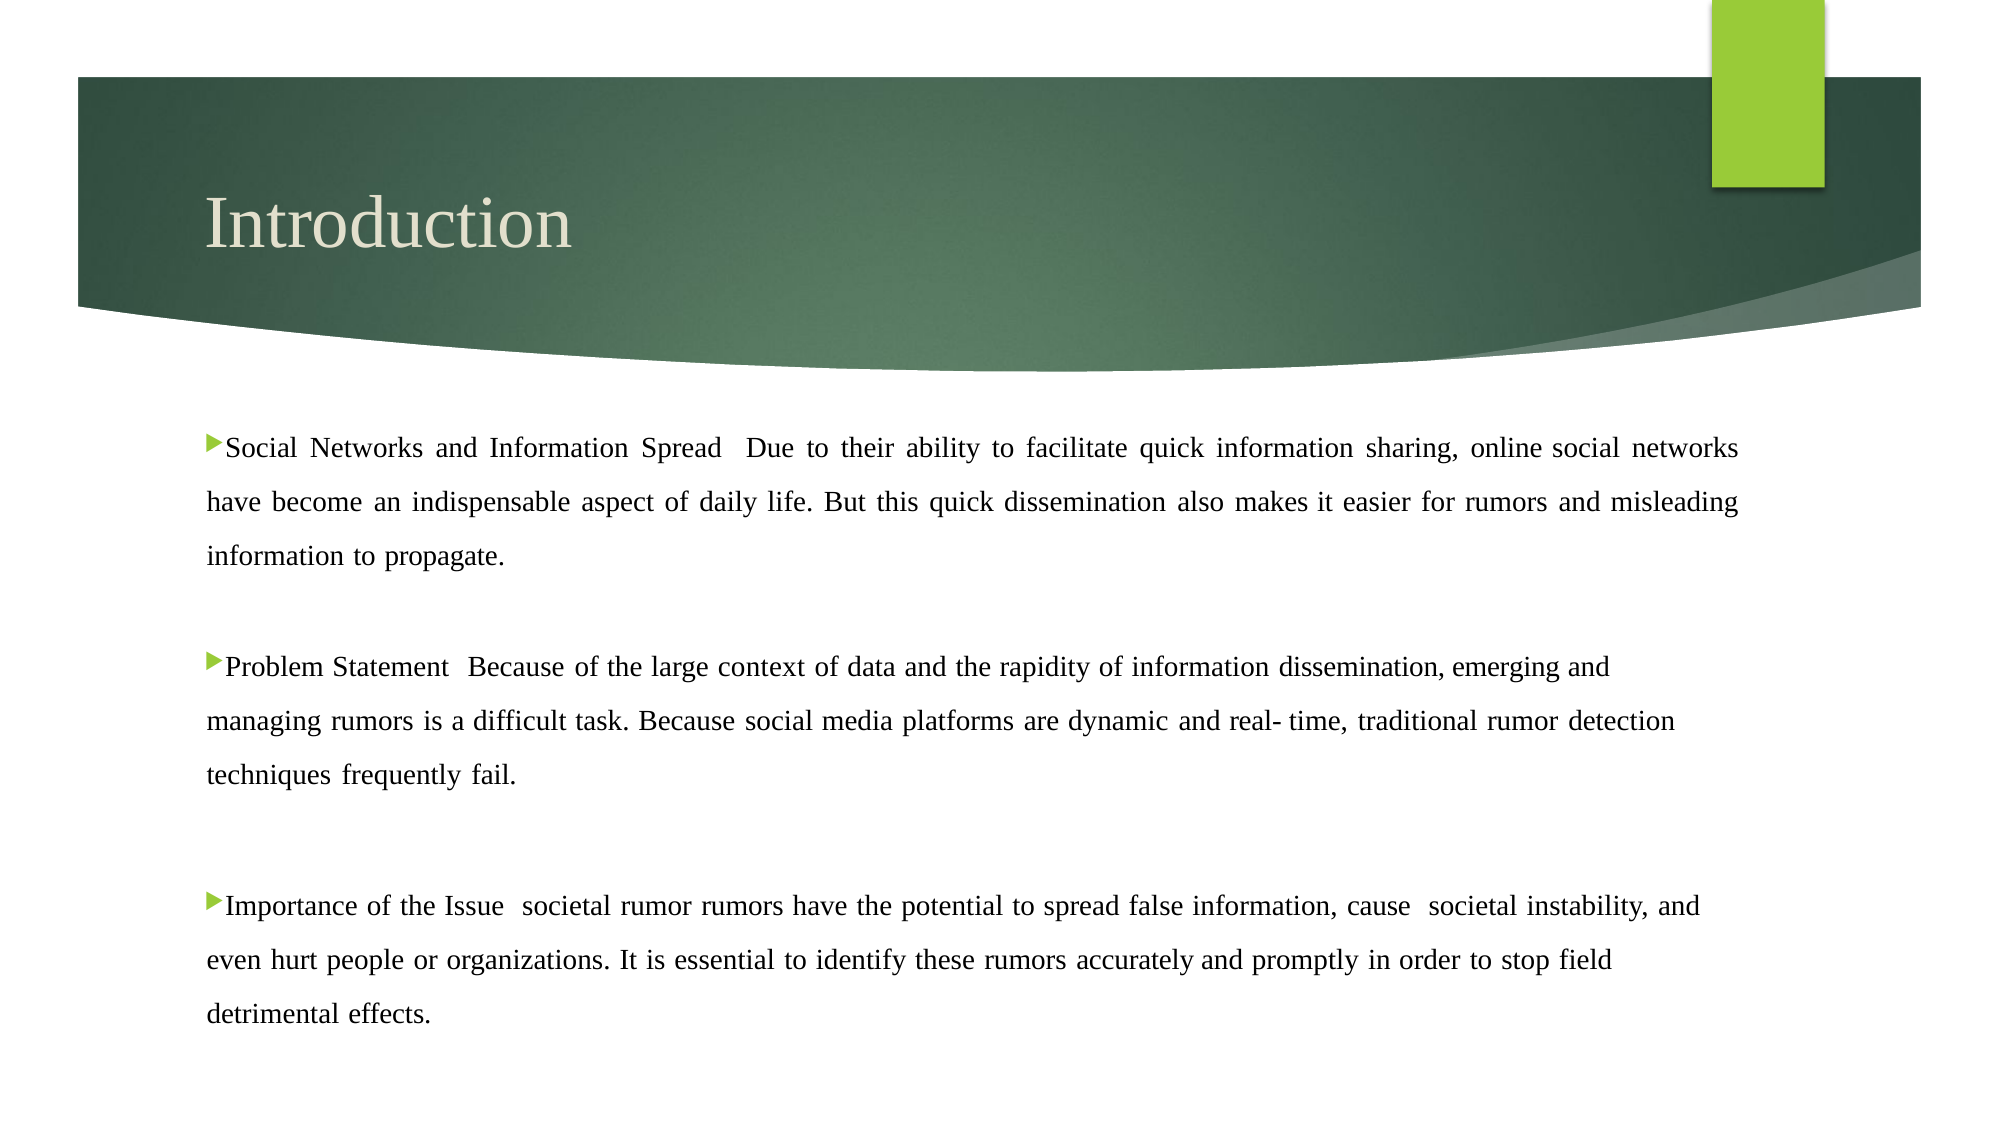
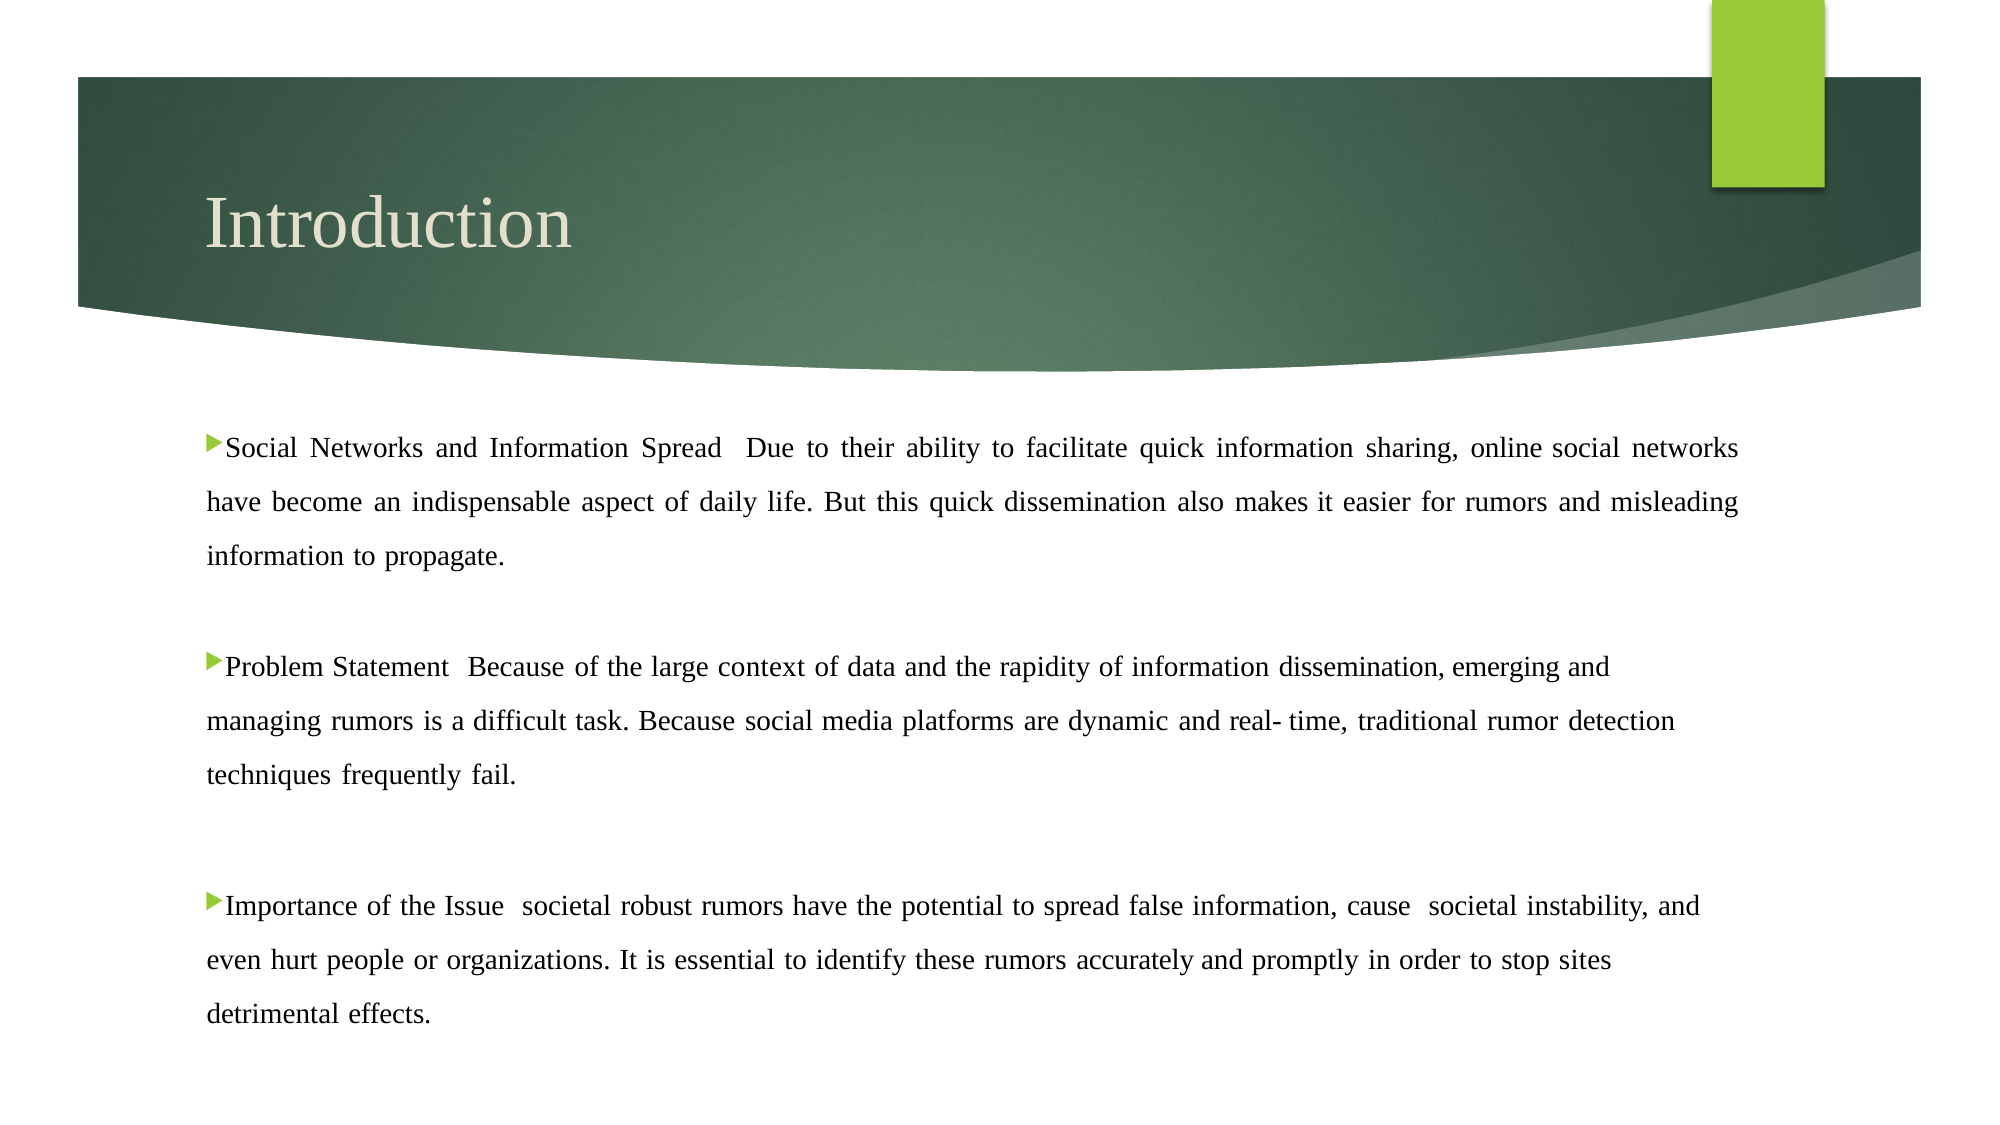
societal rumor: rumor -> robust (656, 906)
field: field -> sites (1585, 960)
